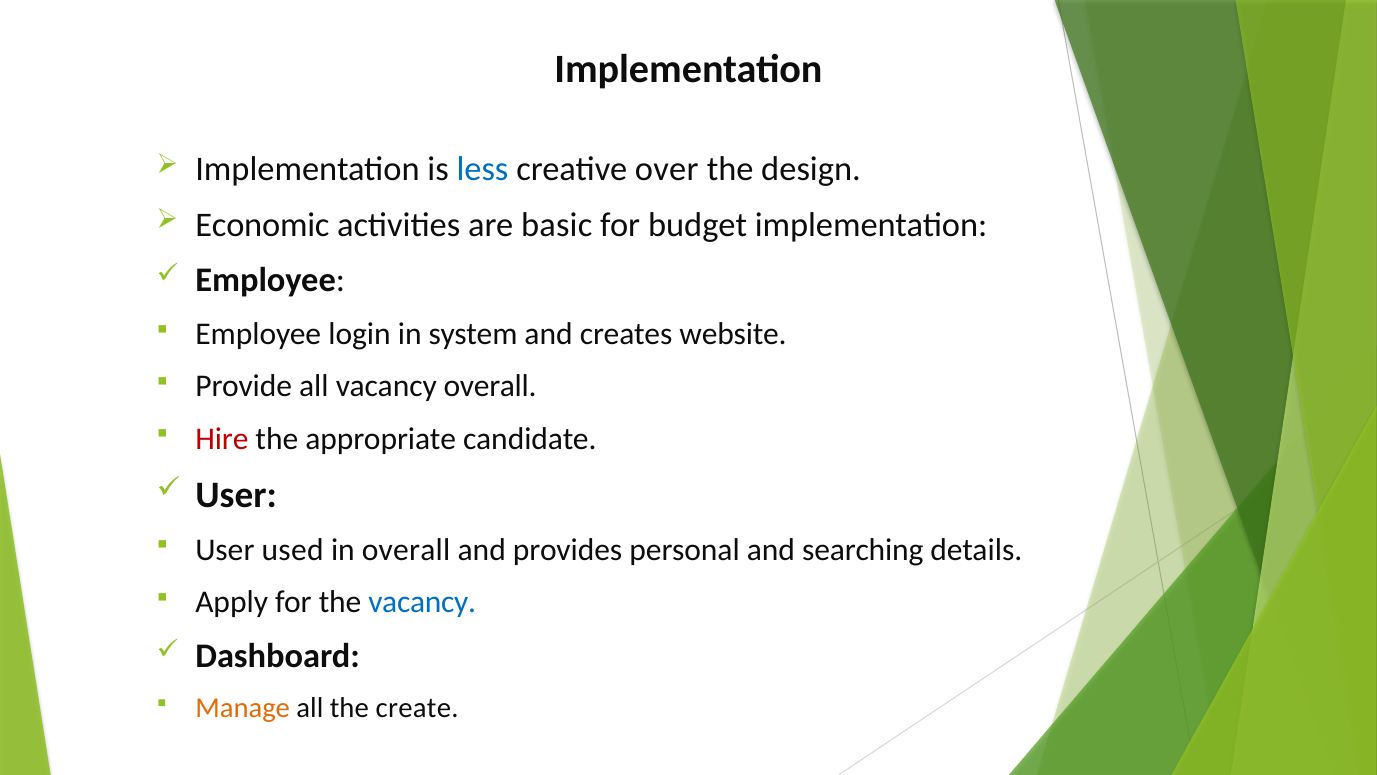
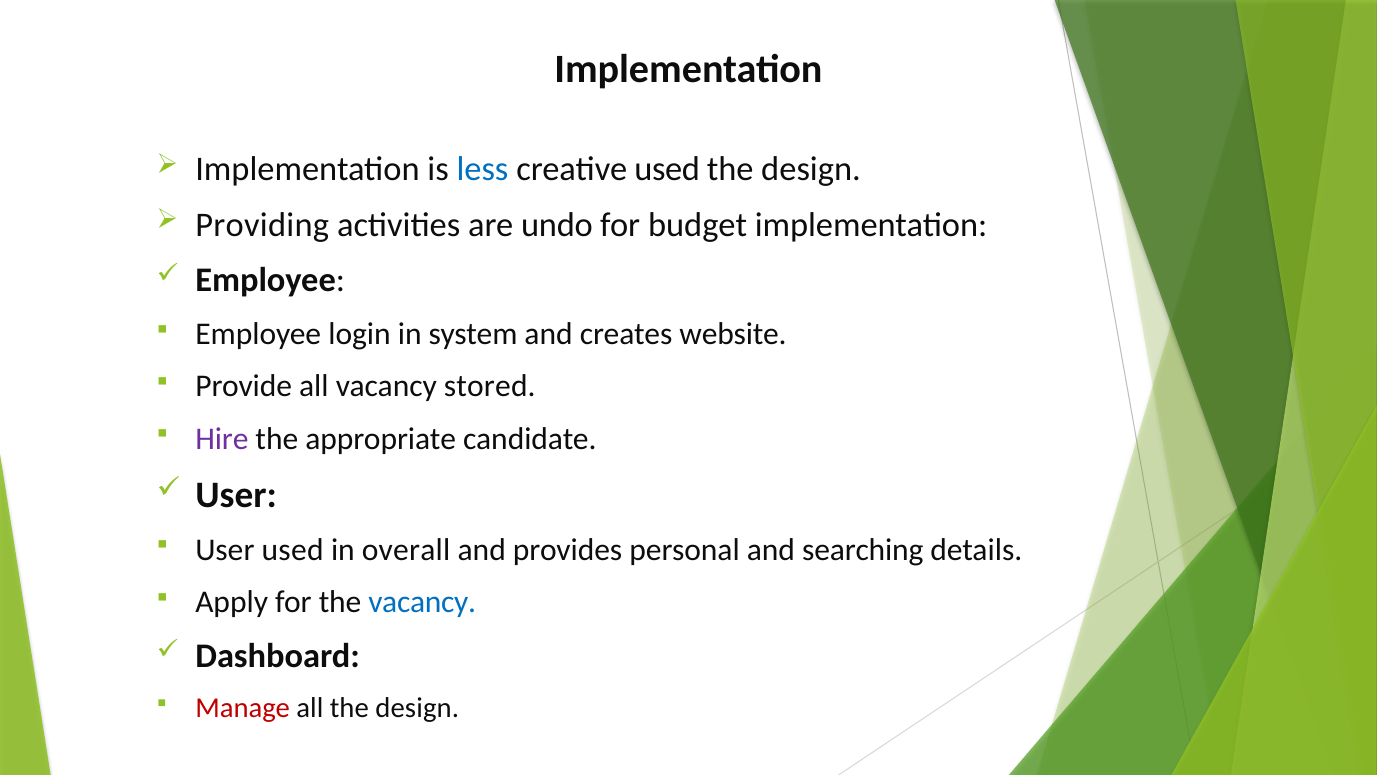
creative over: over -> used (667, 169)
Economic: Economic -> Providing (262, 225)
basic: basic -> undo (557, 225)
vacancy overall: overall -> stored (490, 386)
Hire colour: red -> purple (222, 438)
Manage colour: orange -> red (243, 708)
all the create: create -> design (417, 708)
